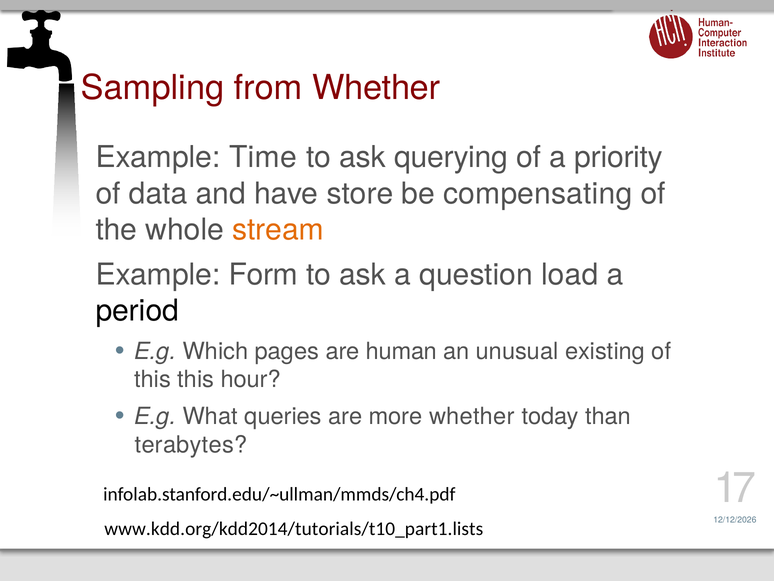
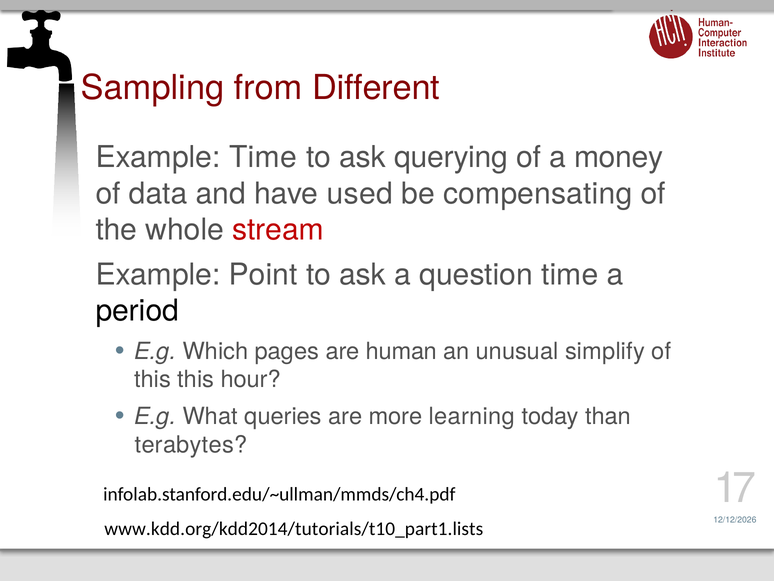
from Whether: Whether -> Different (376, 88)
priority: priority -> money (619, 157)
store: store -> used (360, 194)
stream colour: orange -> red (278, 230)
Form: Form -> Point (263, 274)
question load: load -> time (570, 274)
existing: existing -> simplify (605, 351)
more whether: whether -> learning (472, 416)
